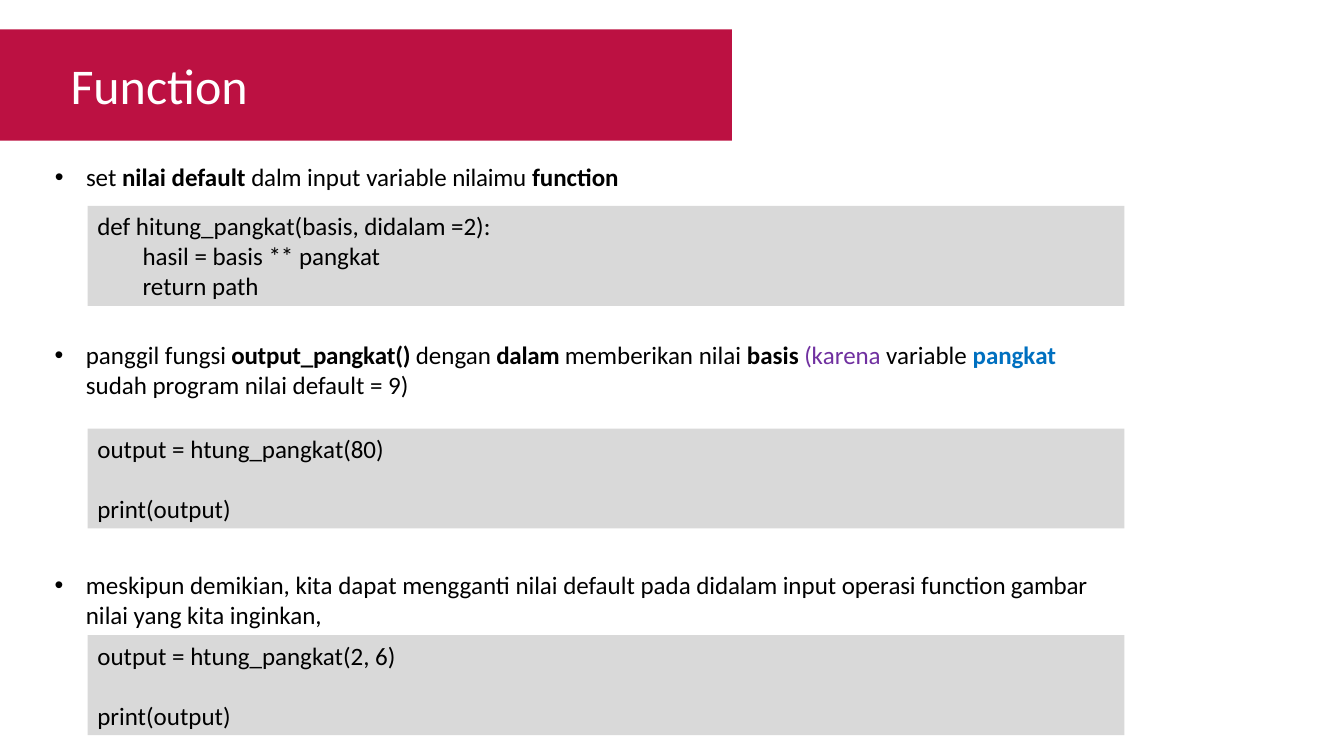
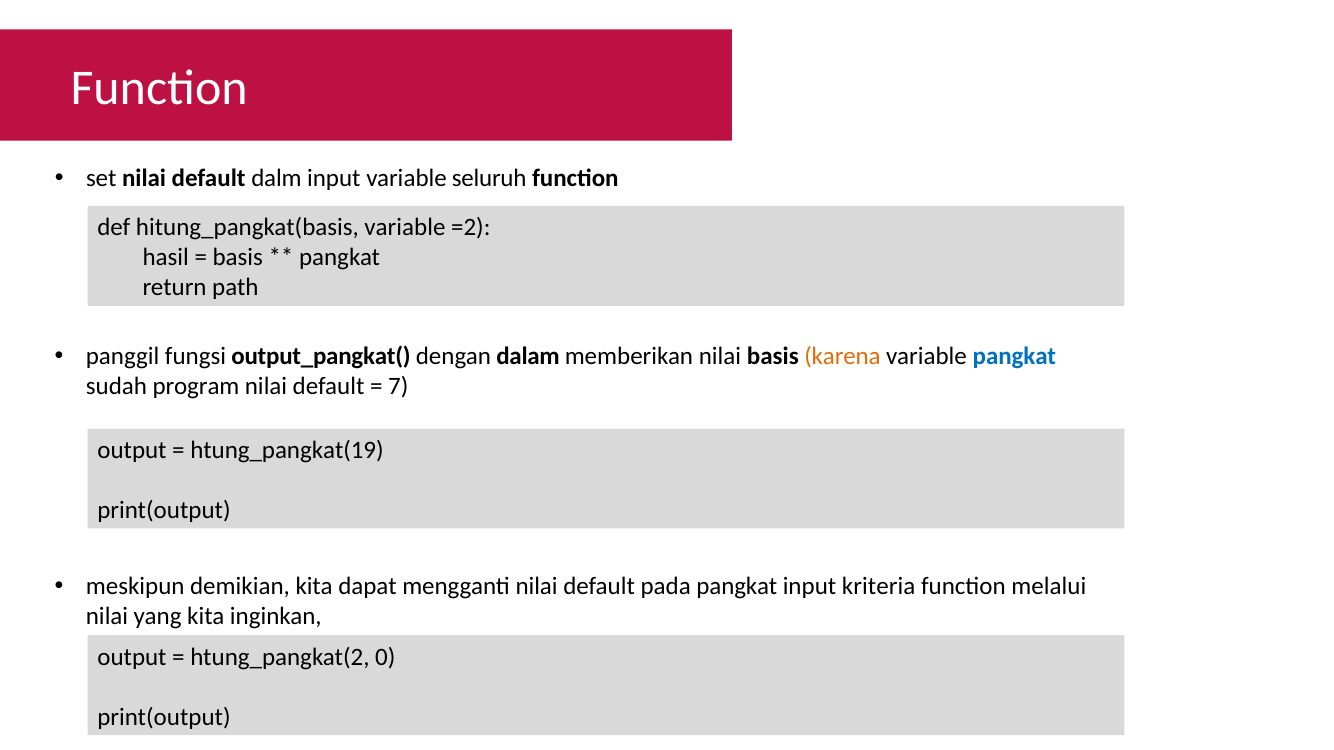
nilaimu: nilaimu -> seluruh (489, 178)
hitung_pangkat(basis didalam: didalam -> variable (405, 228)
karena colour: purple -> orange (842, 357)
9: 9 -> 7 (398, 387)
htung_pangkat(80: htung_pangkat(80 -> htung_pangkat(19 (287, 451)
pada didalam: didalam -> pangkat (737, 587)
operasi: operasi -> kriteria (879, 587)
gambar: gambar -> melalui (1049, 587)
6: 6 -> 0 (385, 657)
